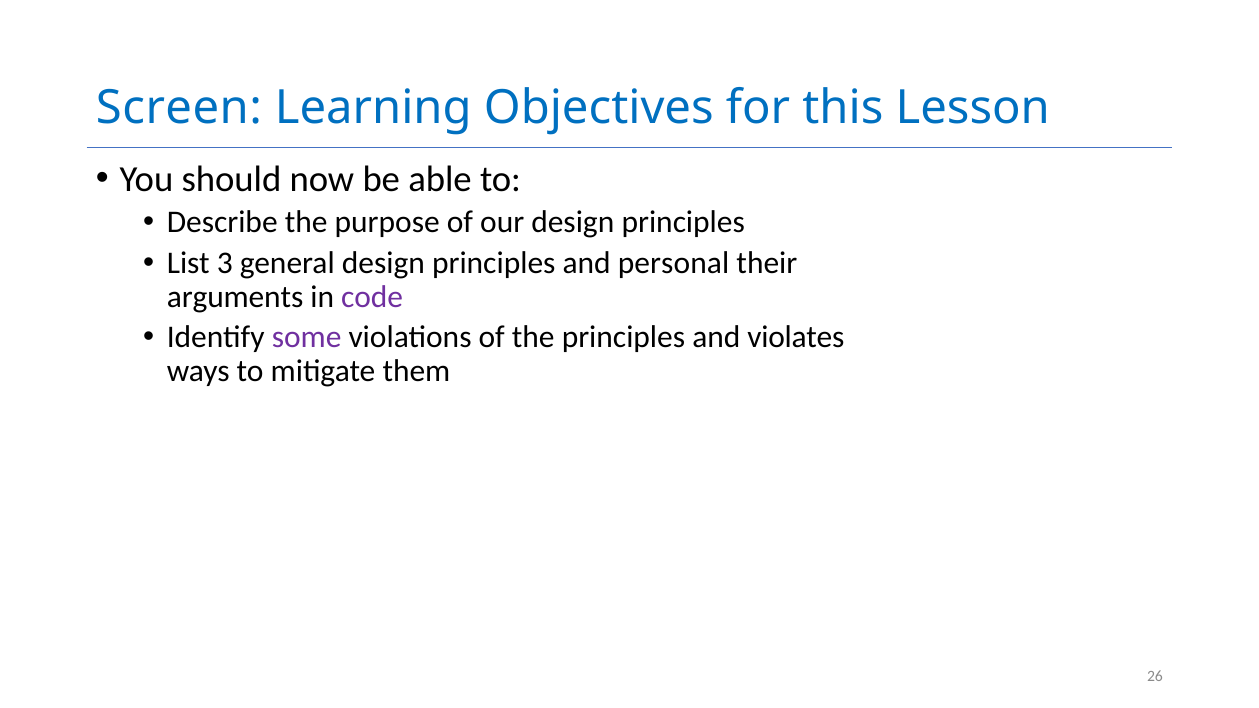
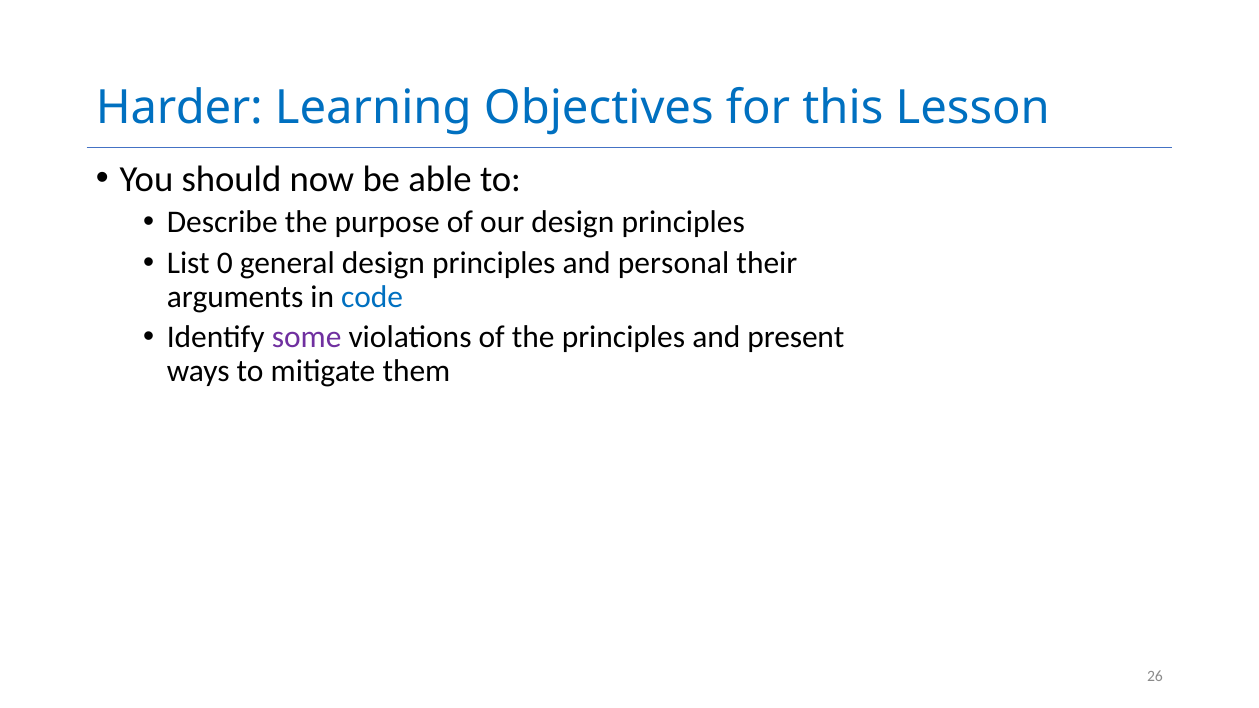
Screen: Screen -> Harder (179, 108)
3: 3 -> 0 (225, 263)
code colour: purple -> blue (372, 297)
violates: violates -> present (796, 338)
